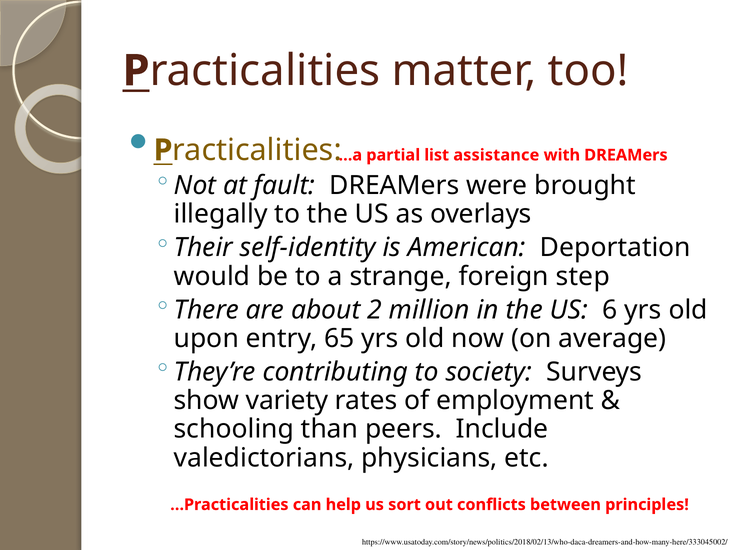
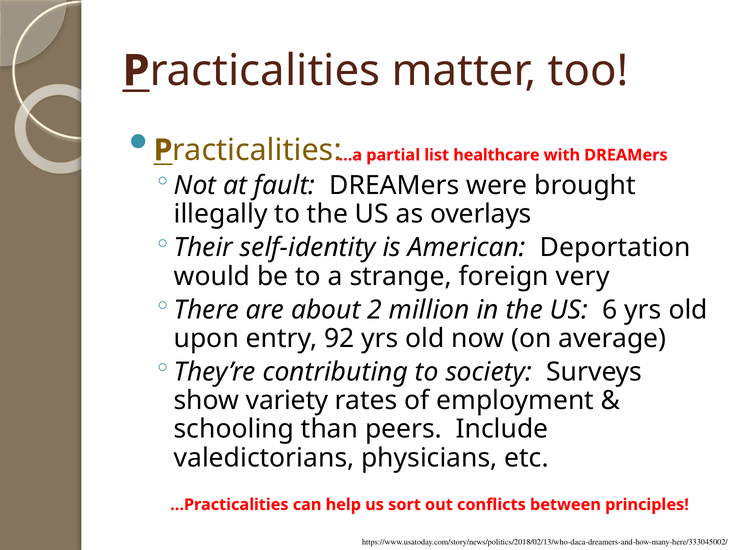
assistance: assistance -> healthcare (496, 155)
step: step -> very (583, 277)
65: 65 -> 92 (339, 339)
